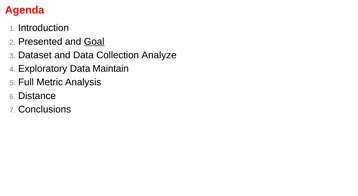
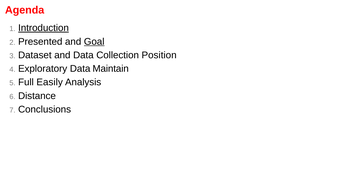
Introduction underline: none -> present (44, 28)
Analyze: Analyze -> Position (159, 55)
Metric: Metric -> Easily (50, 82)
